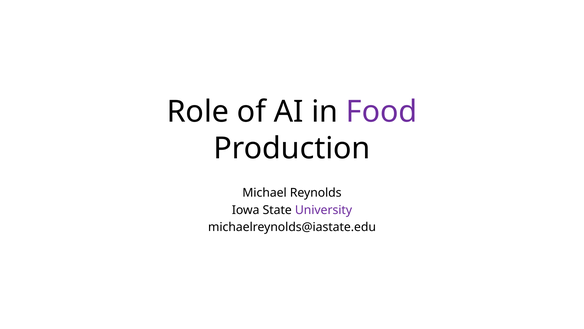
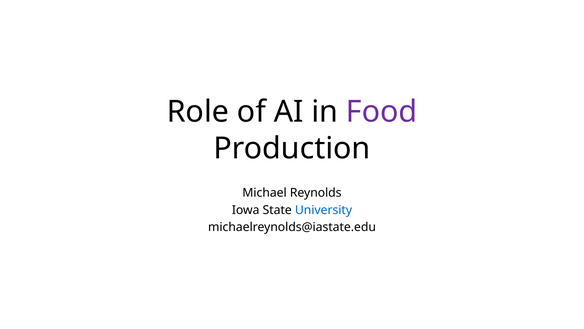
University colour: purple -> blue (324, 210)
